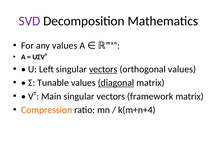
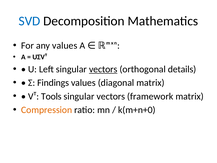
SVD colour: purple -> blue (29, 21)
orthogonal values: values -> details (182, 69)
Tunable: Tunable -> Findings (53, 83)
diagonal underline: present -> none (116, 83)
Main: Main -> Tools (51, 96)
k(m+n+4: k(m+n+4 -> k(m+n+0 (137, 110)
